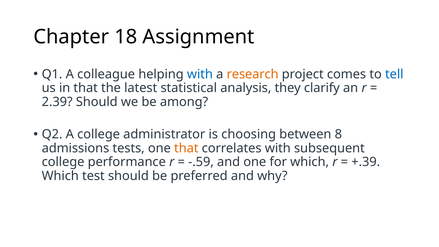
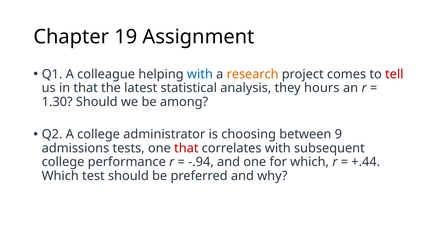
18: 18 -> 19 (126, 37)
tell colour: blue -> red (394, 74)
clarify: clarify -> hours (322, 88)
2.39: 2.39 -> 1.30 (57, 102)
8: 8 -> 9 (338, 134)
that colour: orange -> red (186, 148)
-.59: -.59 -> -.94 (201, 162)
+.39: +.39 -> +.44 (366, 162)
